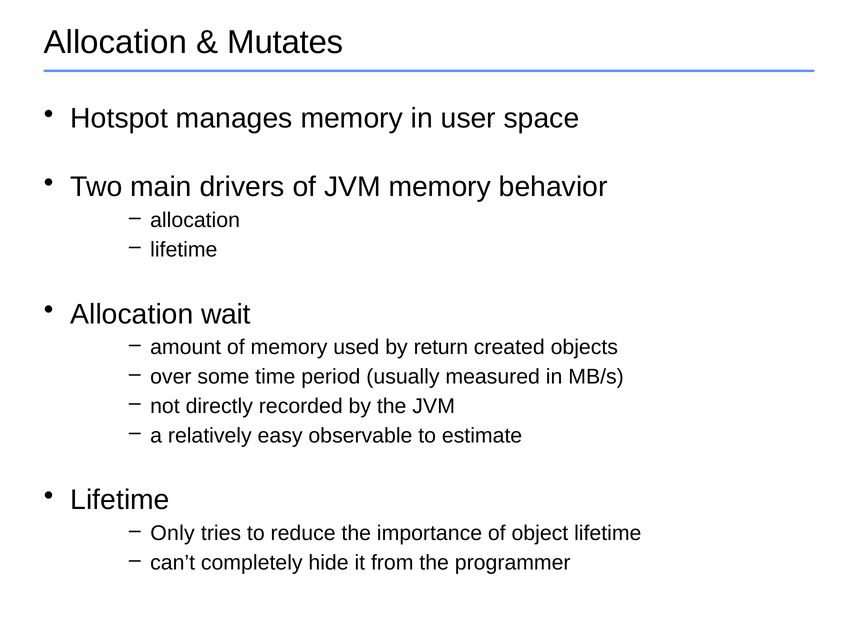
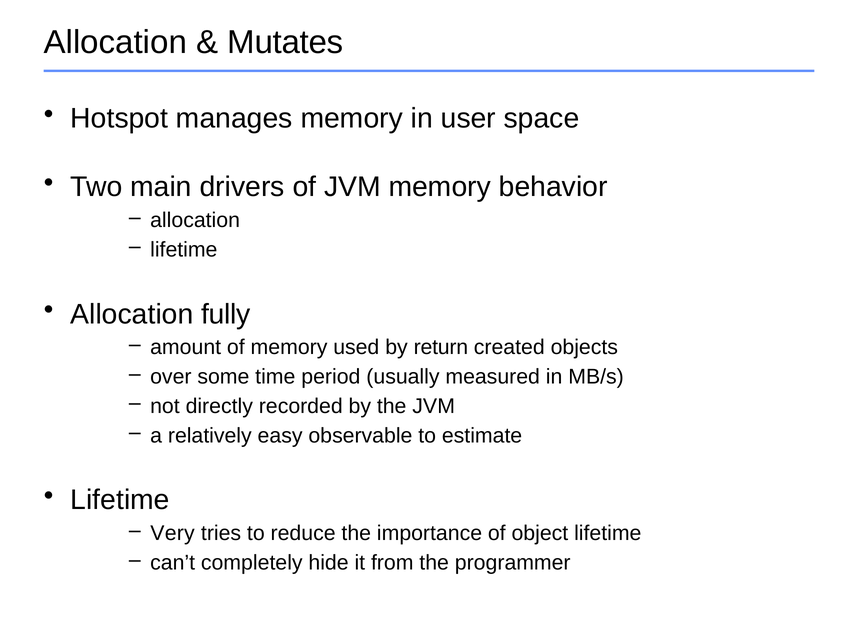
wait: wait -> fully (226, 314)
Only: Only -> Very (173, 534)
